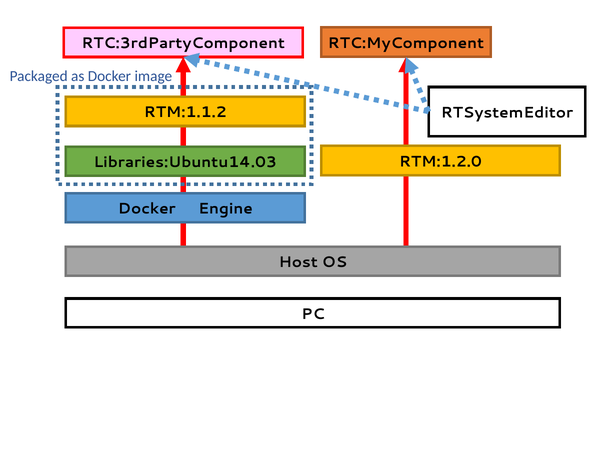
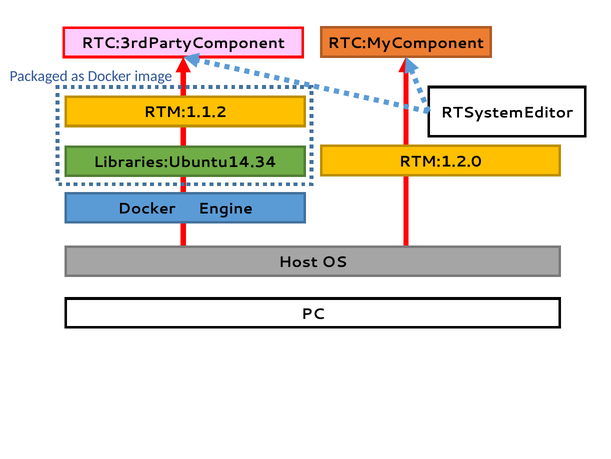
Libraries:Ubuntu14.03: Libraries:Ubuntu14.03 -> Libraries:Ubuntu14.34 (185, 162)
